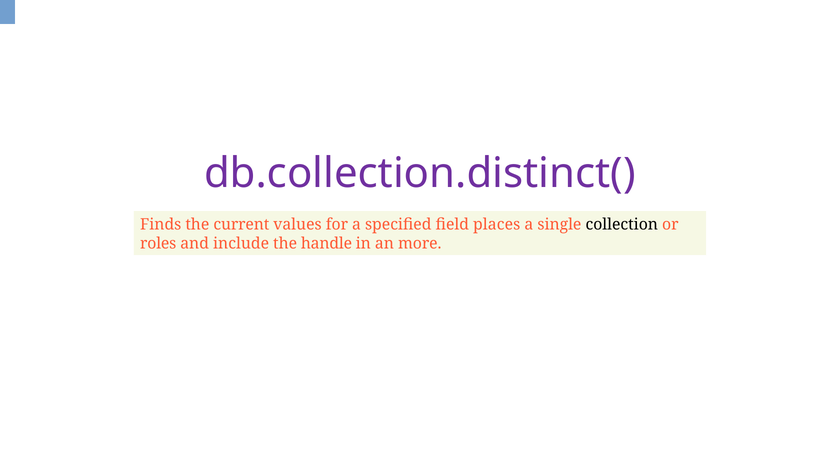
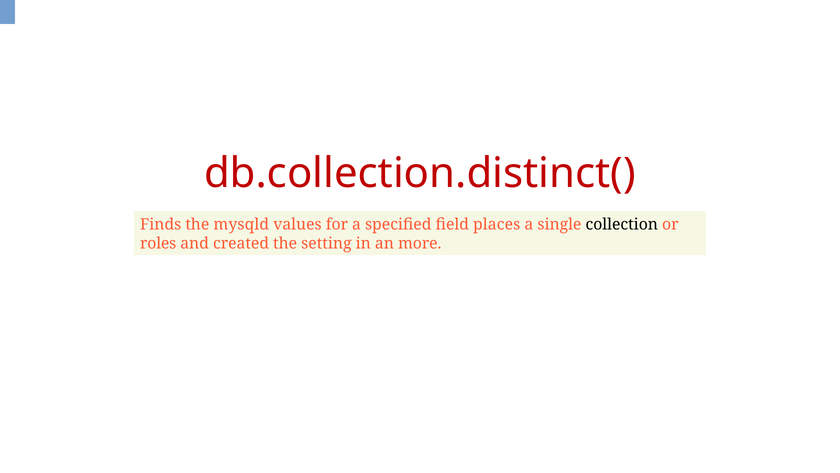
db.collection.distinct( colour: purple -> red (420, 173)
current: current -> mysqld (241, 224)
include: include -> created (241, 243)
handle: handle -> setting (326, 243)
